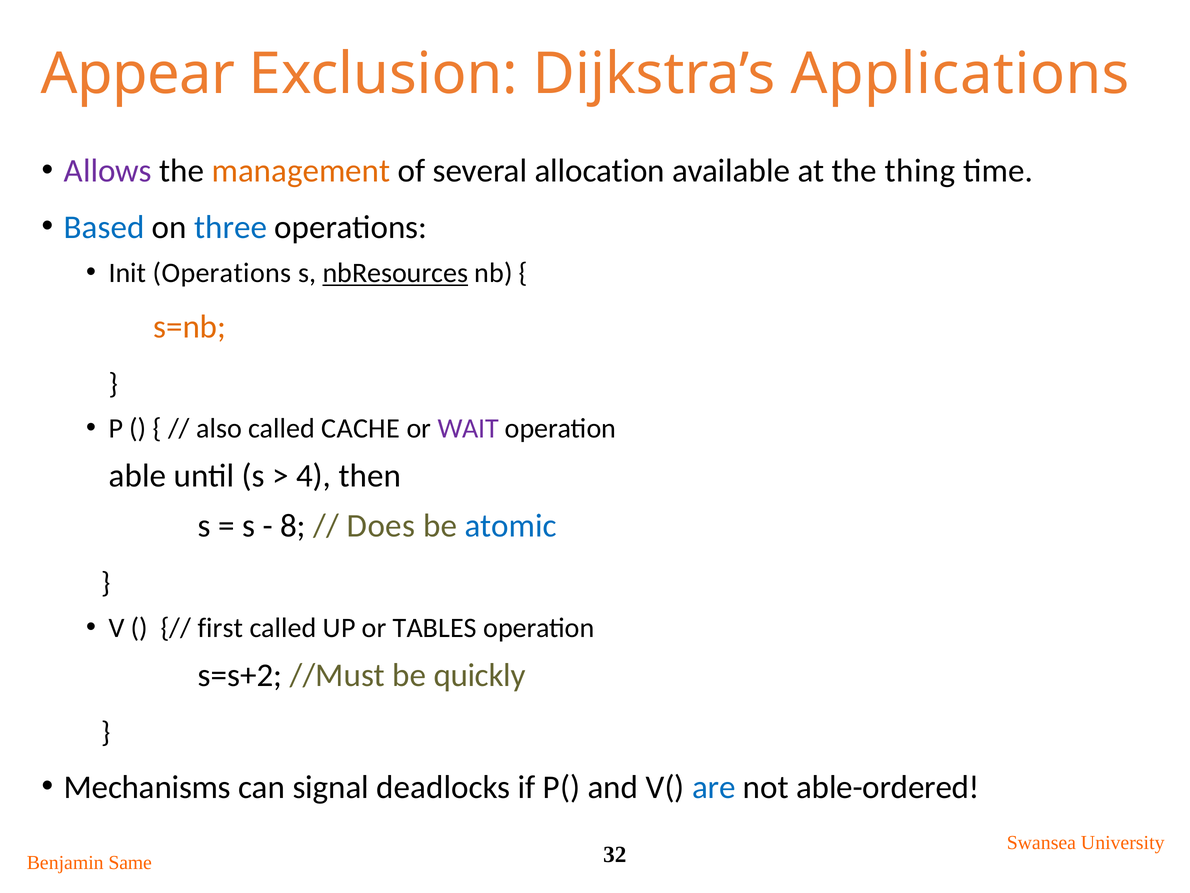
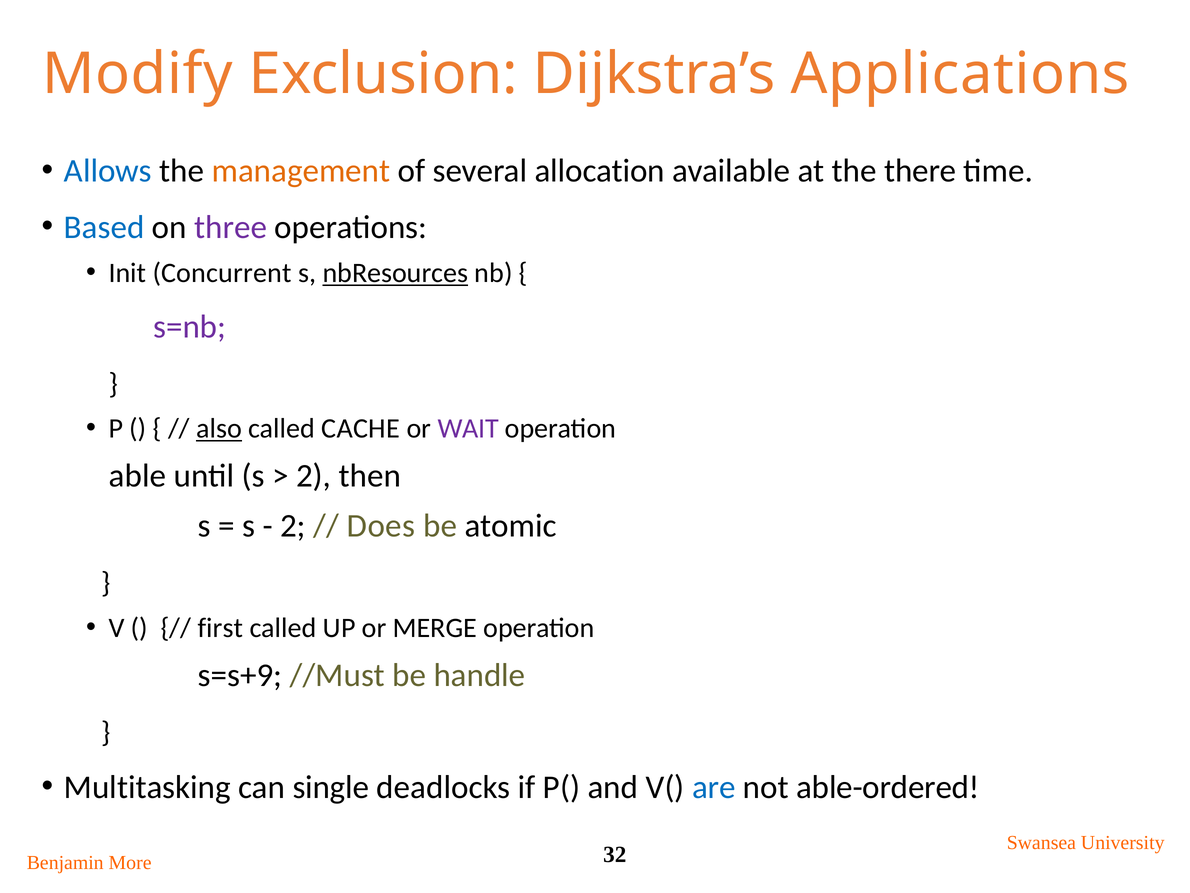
Appear: Appear -> Modify (137, 74)
Allows colour: purple -> blue (108, 171)
thing: thing -> there (920, 171)
three colour: blue -> purple (231, 227)
Init Operations: Operations -> Concurrent (222, 273)
s=nb colour: orange -> purple (190, 326)
also underline: none -> present (219, 428)
4: 4 -> 2 (314, 476)
8: 8 -> 2 (293, 526)
atomic colour: blue -> black (511, 526)
TABLES: TABLES -> MERGE (435, 628)
s=s+2: s=s+2 -> s=s+9 (240, 675)
quickly: quickly -> handle (479, 675)
Mechanisms: Mechanisms -> Multitasking (147, 787)
signal: signal -> single (331, 787)
Same: Same -> More (130, 862)
